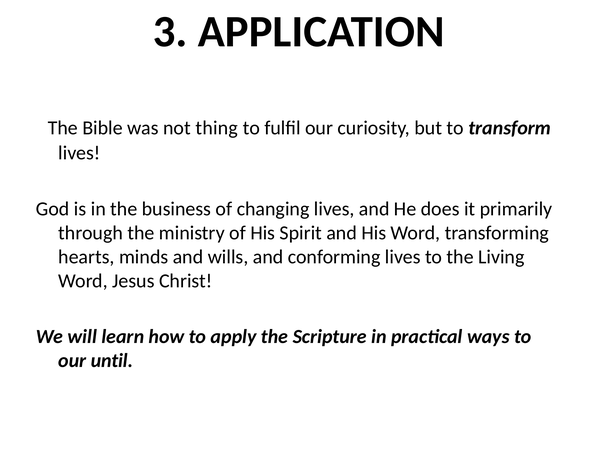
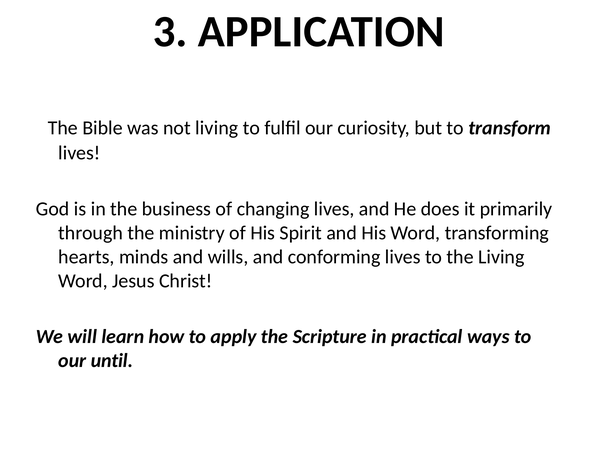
not thing: thing -> living (217, 128)
